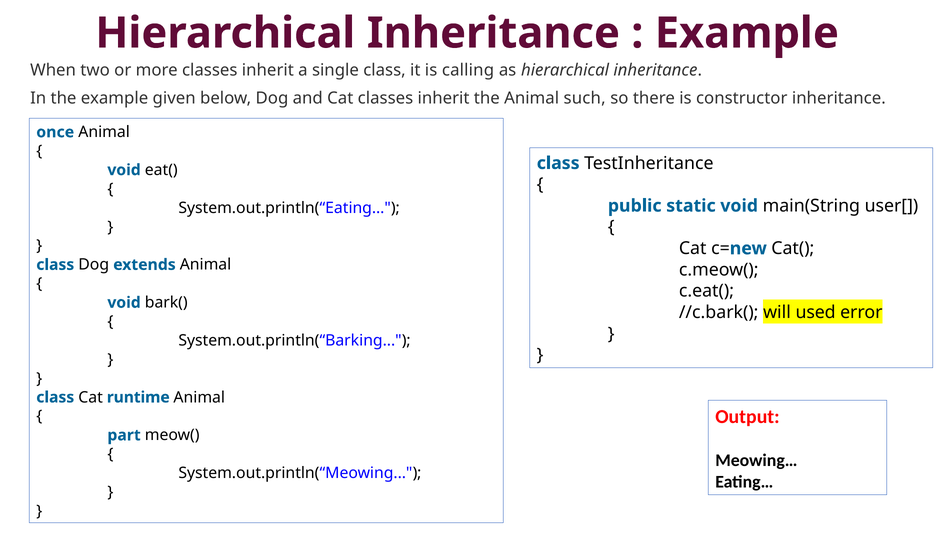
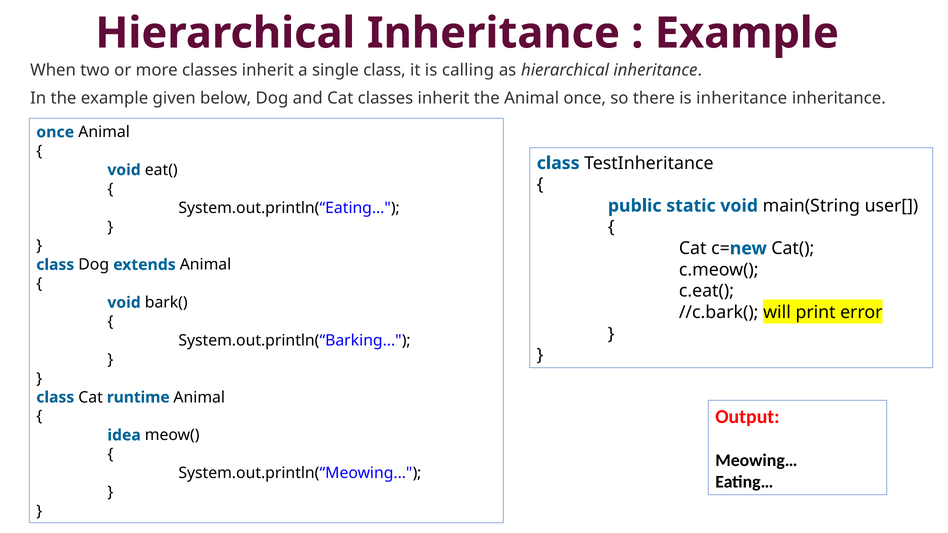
Animal such: such -> once (585, 98)
is constructor: constructor -> inheritance (742, 98)
used: used -> print (816, 313)
part: part -> idea (124, 435)
